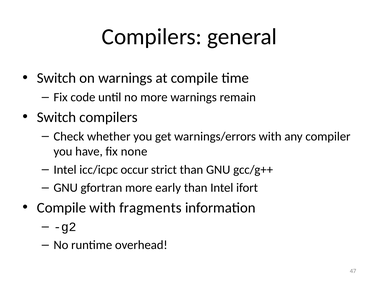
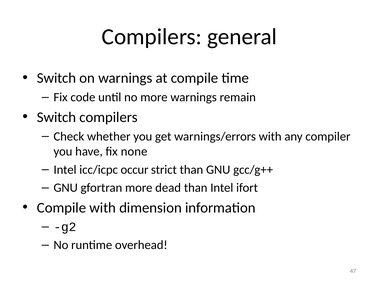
early: early -> dead (168, 188)
fragments: fragments -> dimension (151, 208)
